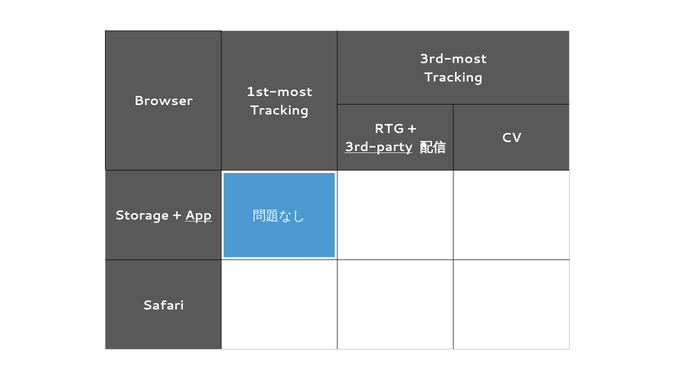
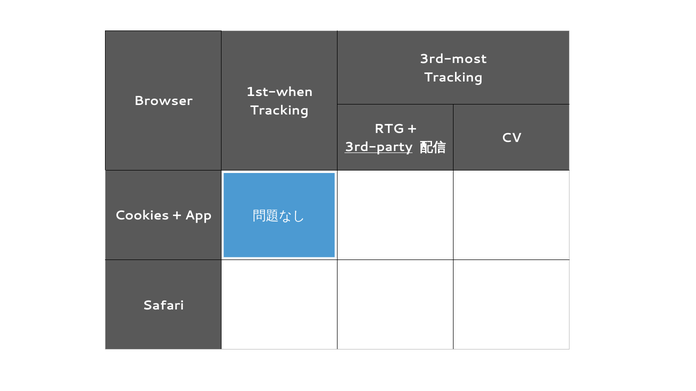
1st-most: 1st-most -> 1st-when (279, 92)
Storage: Storage -> Cookies (142, 216)
App underline: present -> none (198, 216)
